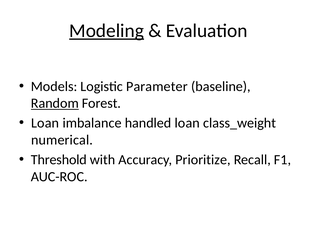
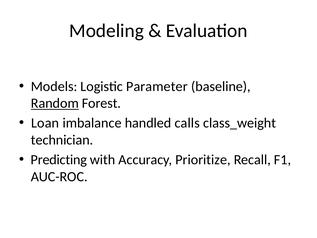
Modeling underline: present -> none (107, 31)
handled loan: loan -> calls (187, 123)
numerical: numerical -> technician (62, 140)
Threshold: Threshold -> Predicting (59, 160)
